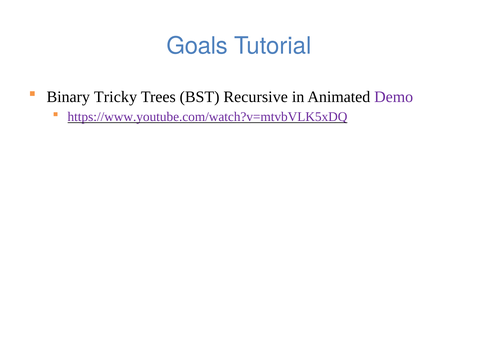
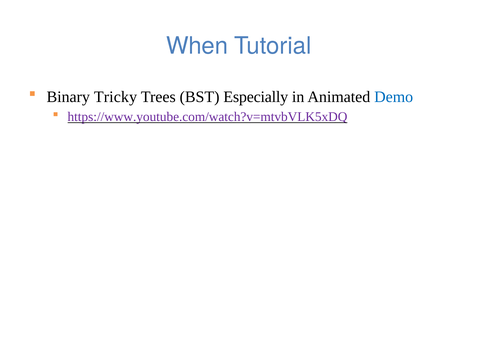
Goals: Goals -> When (197, 46)
Recursive: Recursive -> Especially (256, 97)
Demo colour: purple -> blue (394, 97)
